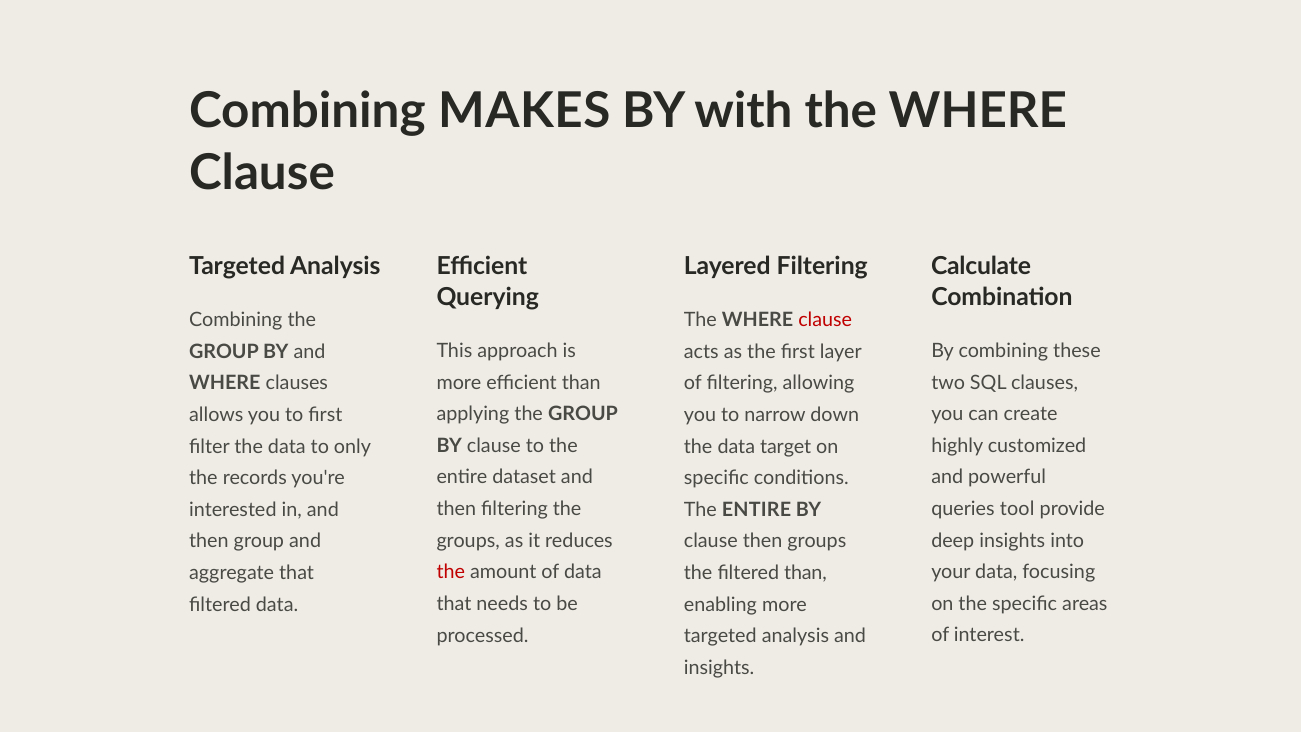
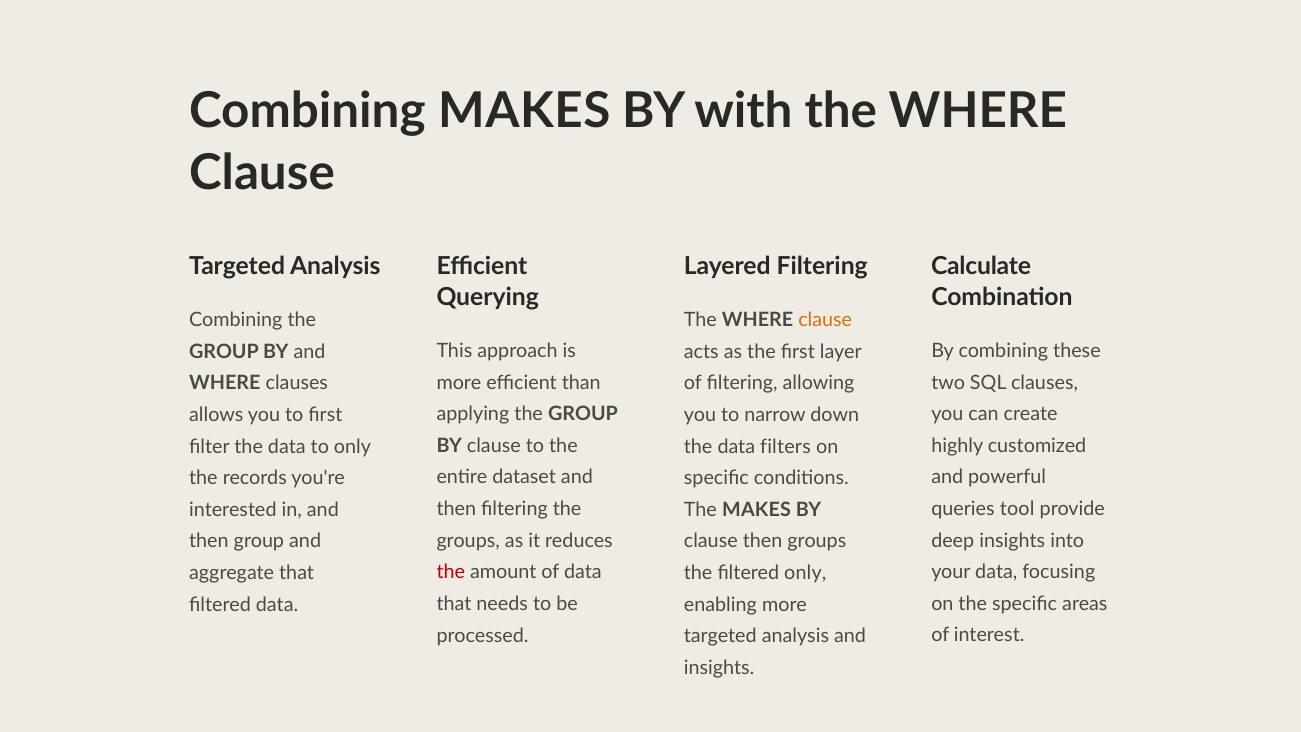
clause colour: red -> orange (825, 320)
target: target -> filters (786, 446)
ENTIRE: ENTIRE -> MAKES (757, 510)
filtered than: than -> only (805, 573)
